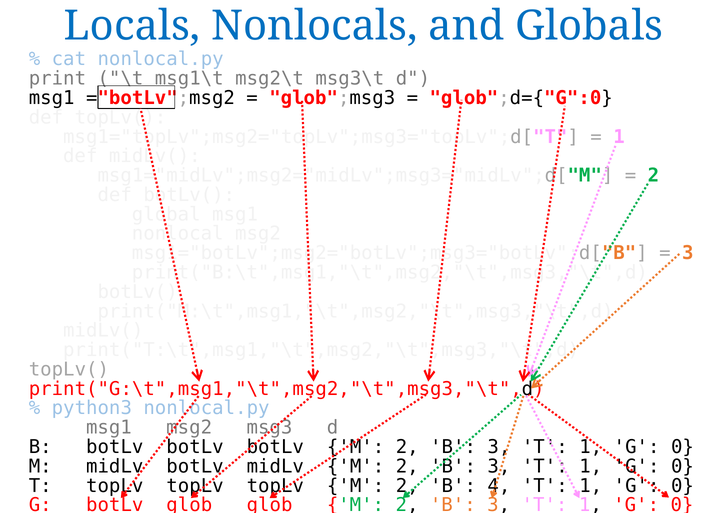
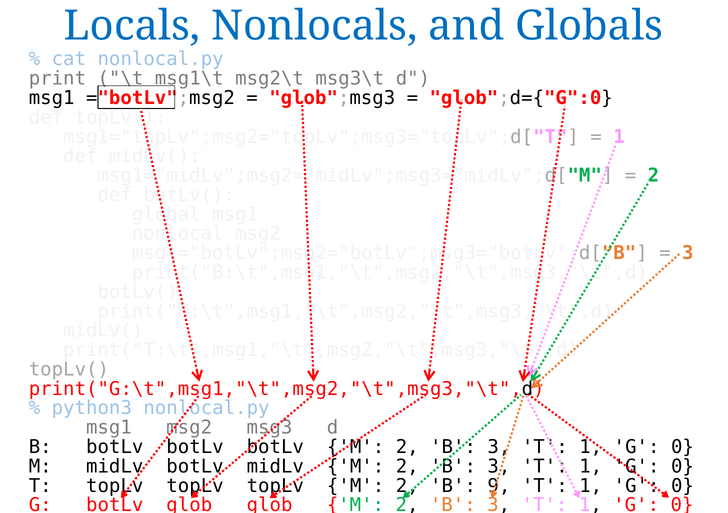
4: 4 -> 9 (499, 486)
